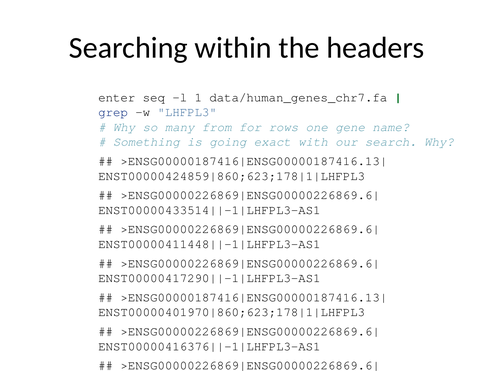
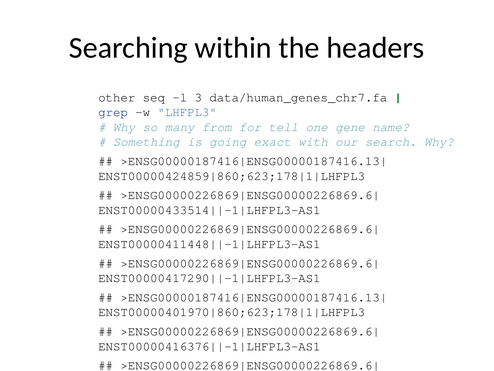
enter: enter -> other (117, 97)
1: 1 -> 3 (198, 97)
rows: rows -> tell (284, 127)
